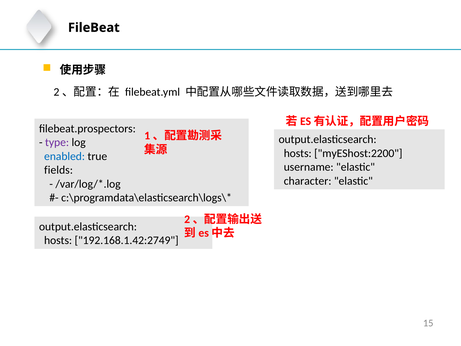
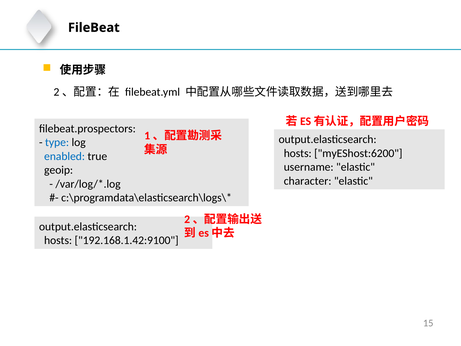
type colour: purple -> blue (57, 142)
myEShost:2200: myEShost:2200 -> myEShost:6200 (358, 153)
fields: fields -> geoip (59, 170)
192.168.1.42:2749: 192.168.1.42:2749 -> 192.168.1.42:9100 (127, 240)
